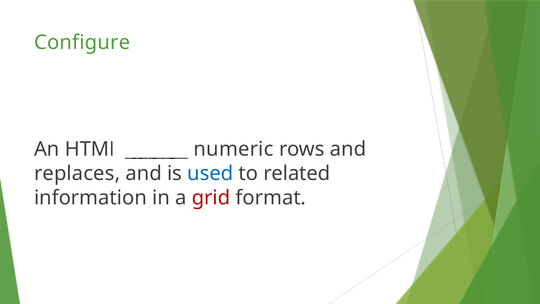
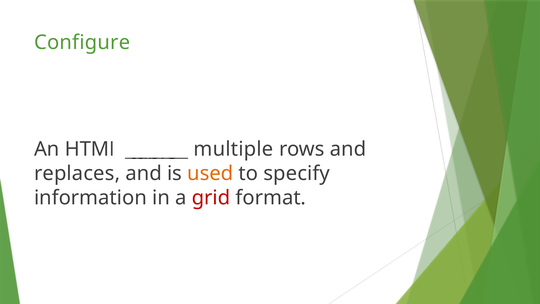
numeric: numeric -> multiple (234, 149)
used colour: blue -> orange (210, 173)
related: related -> specify (297, 173)
